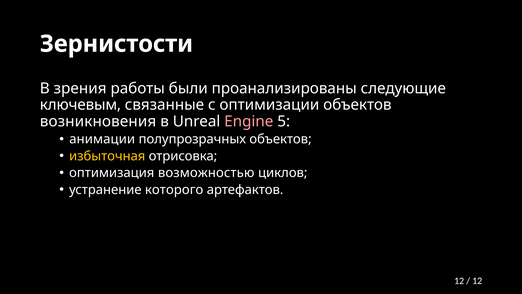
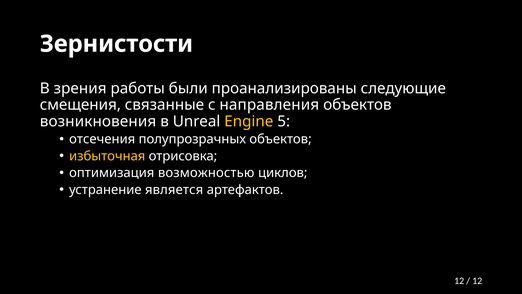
ключевым: ключевым -> смещения (80, 105)
оптимизации: оптимизации -> направления (269, 105)
Engine colour: pink -> yellow (249, 121)
анимации: анимации -> отсечения (102, 139)
которого: которого -> является (174, 190)
